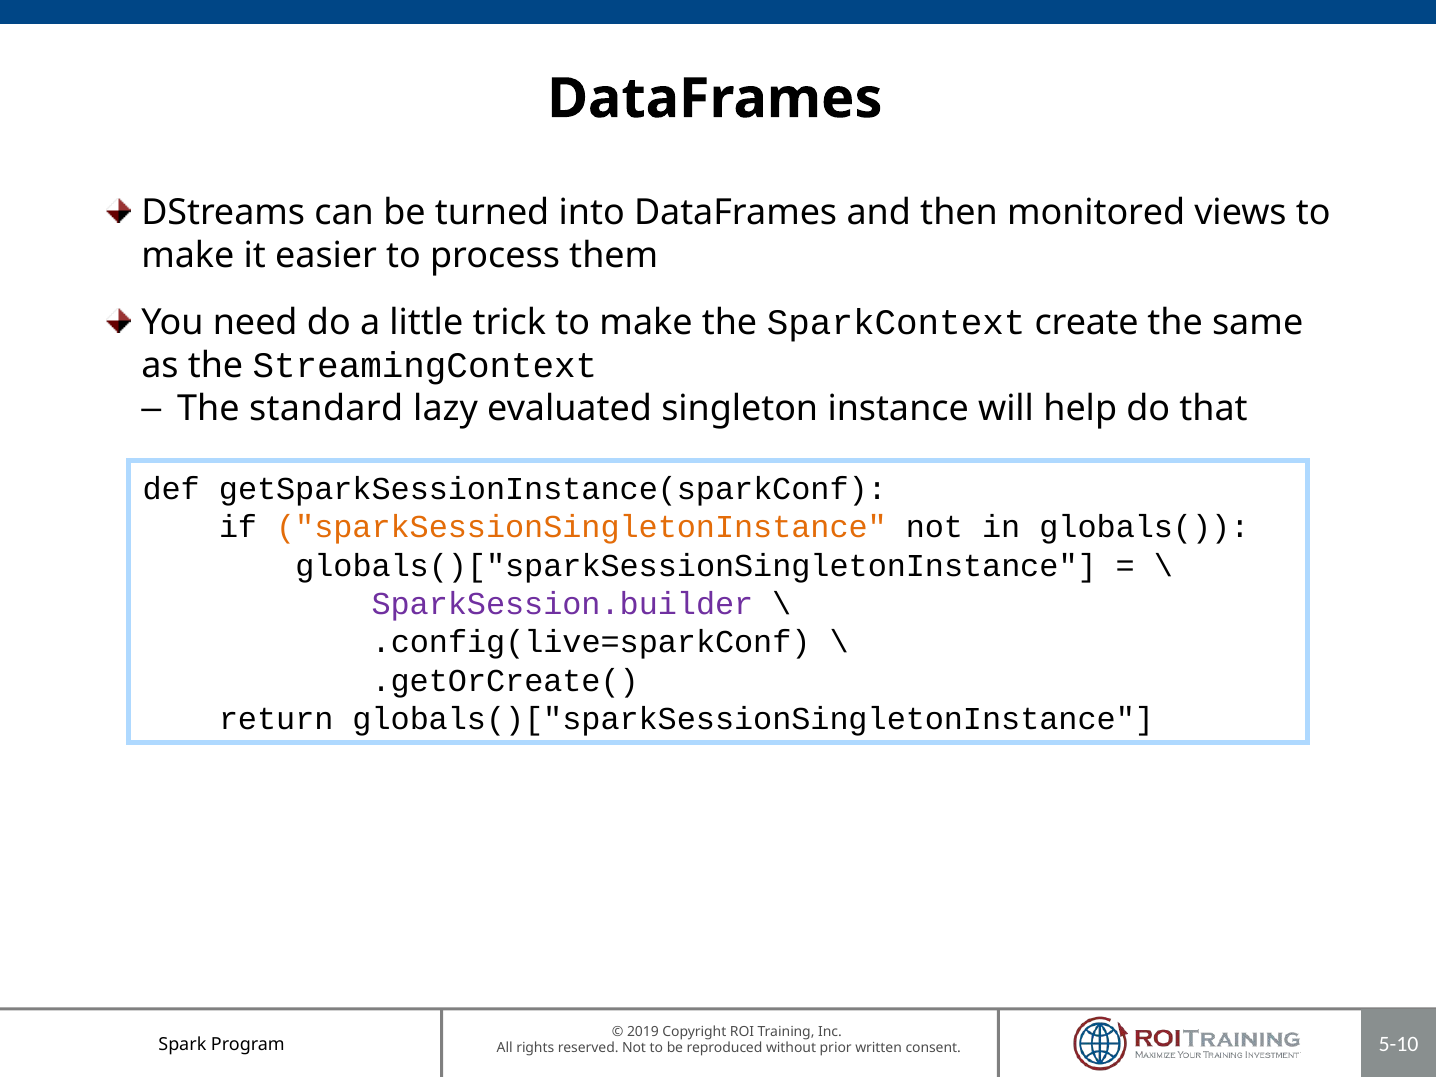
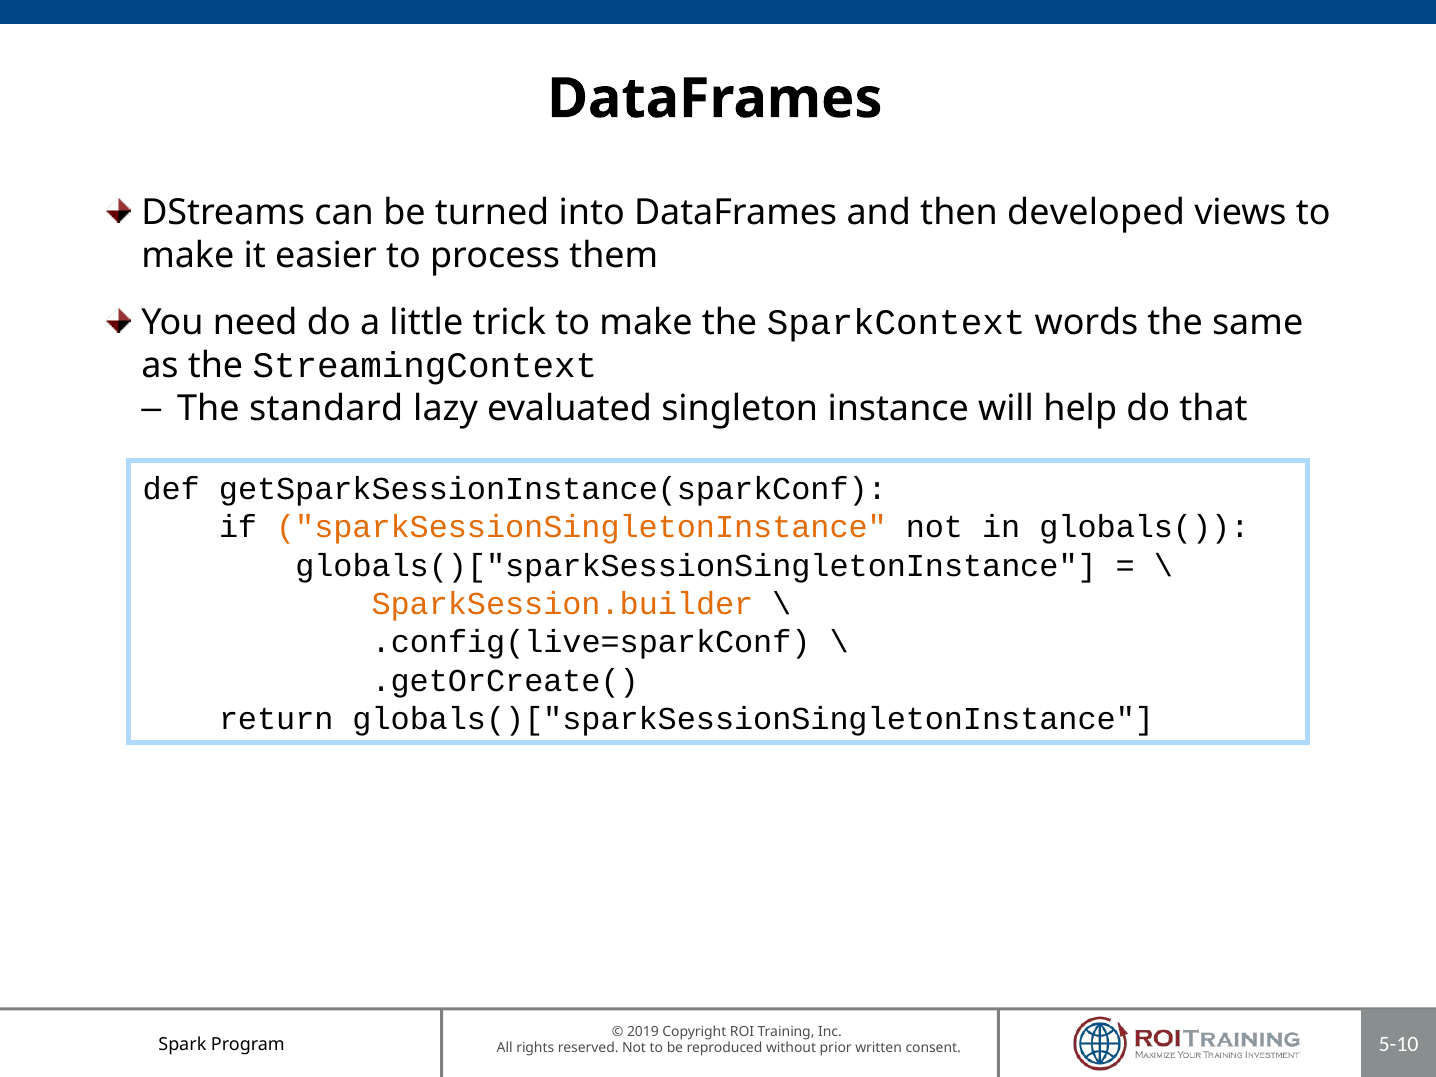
monitored: monitored -> developed (1096, 213)
create: create -> words (1086, 323)
SparkSession.builder colour: purple -> orange (562, 604)
